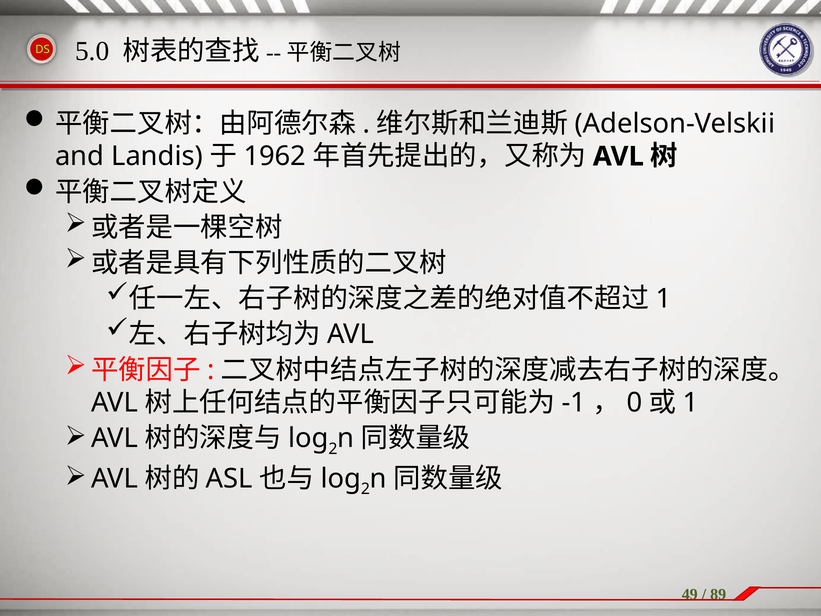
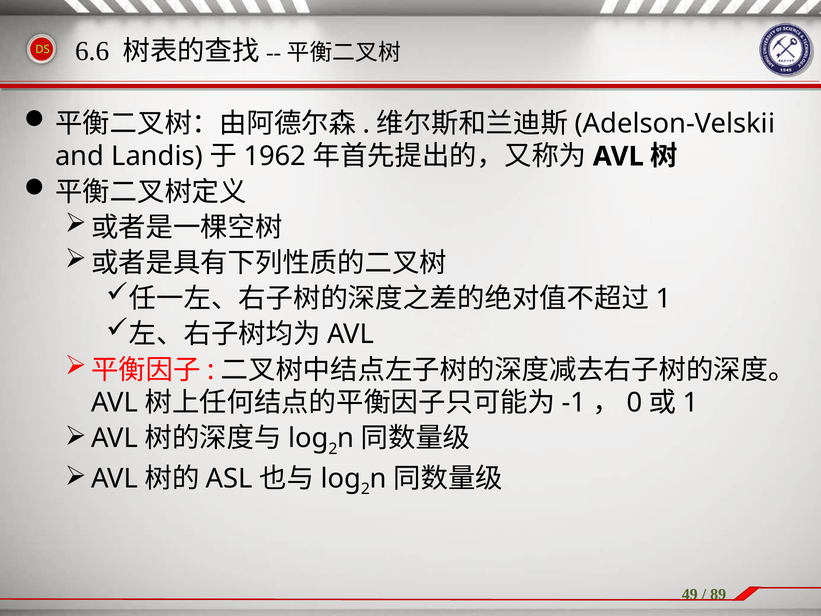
5.0: 5.0 -> 6.6 (92, 51)
